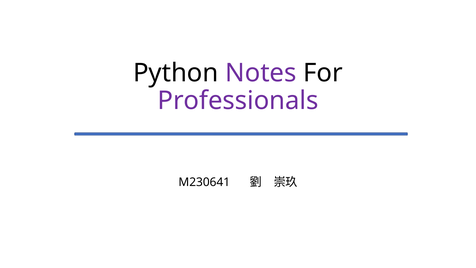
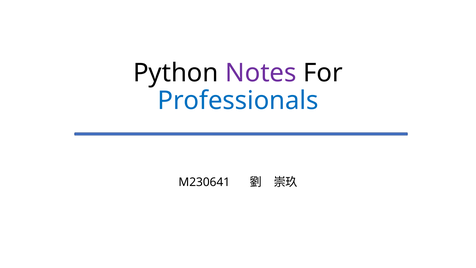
Professionals colour: purple -> blue (238, 101)
